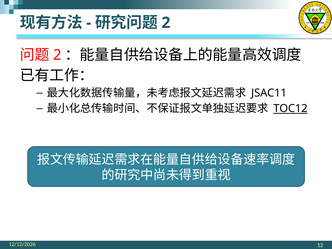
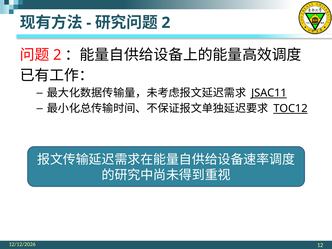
JSAC11 underline: none -> present (269, 93)
